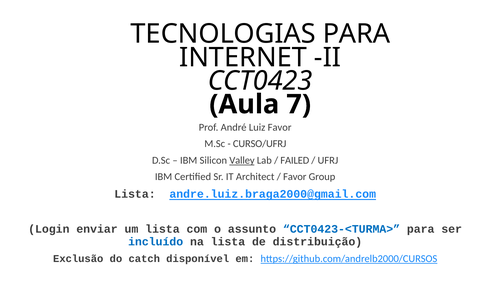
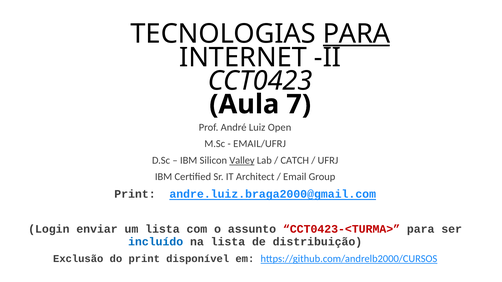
PARA underline: none -> present (356, 34)
Favor: Favor -> Open (280, 128)
CURSO/UFRJ: CURSO/UFRJ -> EMAIL/UFRJ (260, 144)
FAILED: FAILED -> CATCH (295, 161)
Favor: Favor -> Email (295, 177)
Lista: Lista -> Print (135, 194)
CCT0423-<TURMA> colour: blue -> red (342, 229)
do catch: catch -> print (144, 259)
